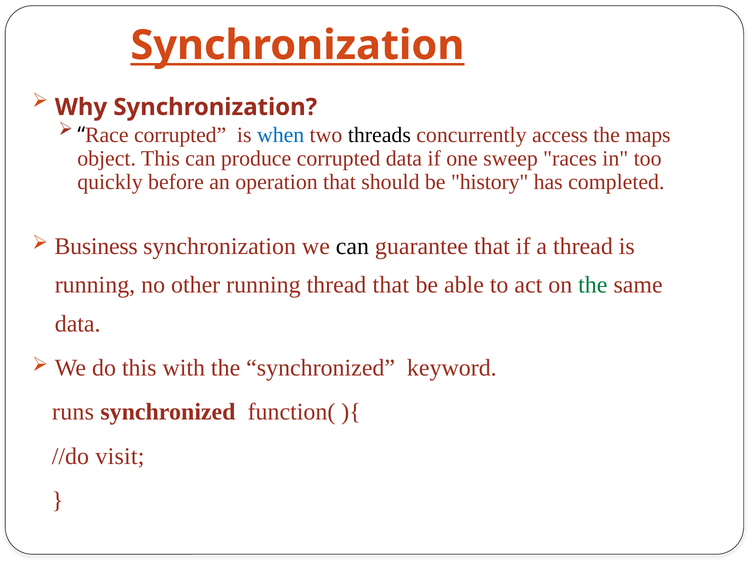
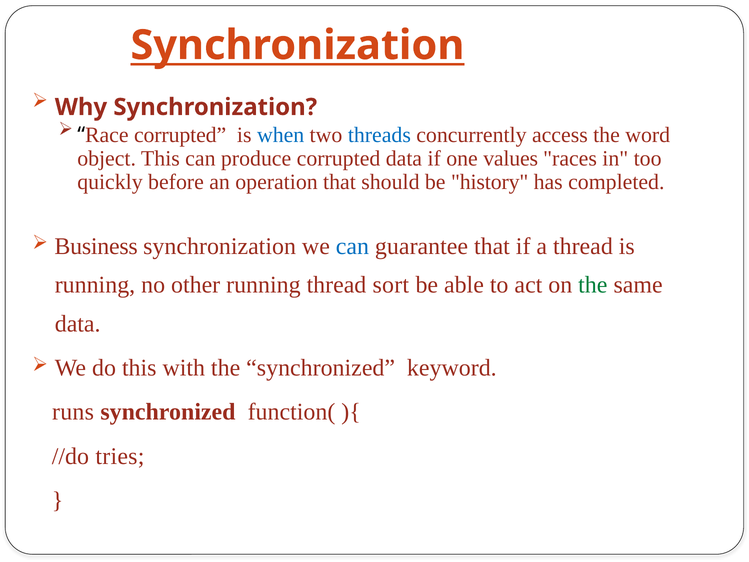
threads colour: black -> blue (379, 135)
maps: maps -> word (648, 135)
sweep: sweep -> values (511, 159)
can colour: black -> blue (352, 246)
thread that: that -> sort (391, 285)
visit: visit -> tries (120, 456)
